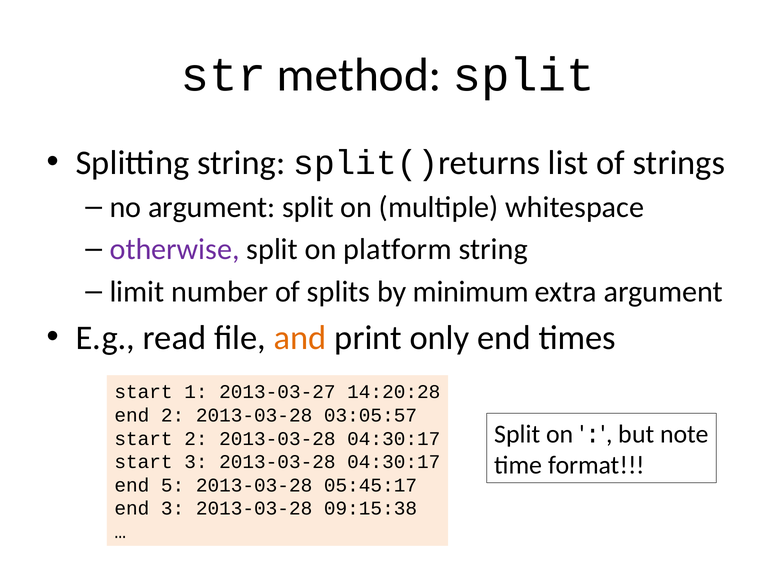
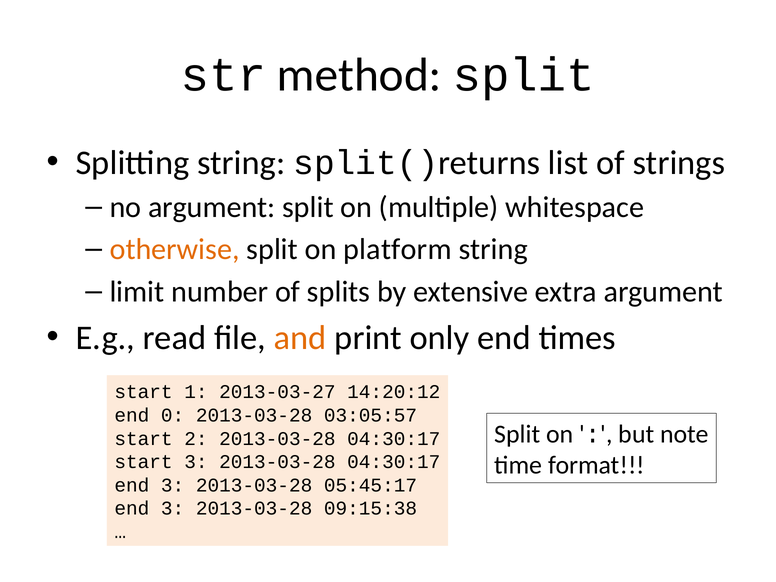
otherwise colour: purple -> orange (175, 250)
minimum: minimum -> extensive (471, 292)
14:20:28: 14:20:28 -> 14:20:12 (394, 392)
end 2: 2 -> 0 (173, 415)
5: 5 -> 3 (173, 485)
